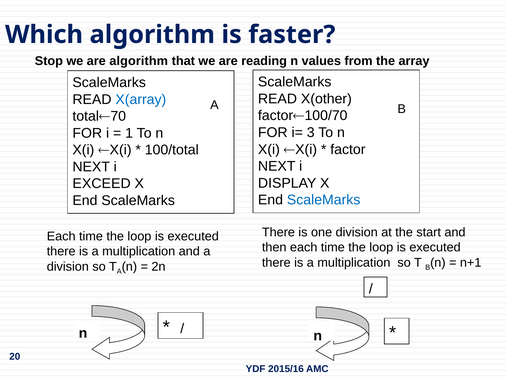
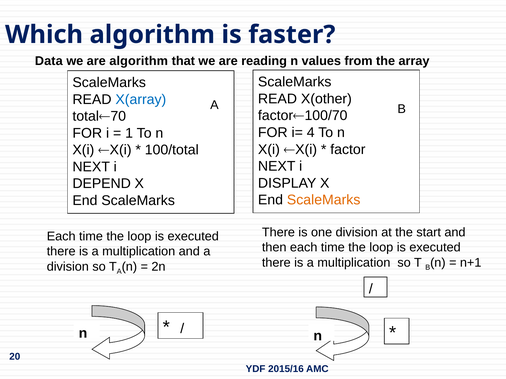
Stop: Stop -> Data (49, 61)
3: 3 -> 4 (311, 133)
EXCEED: EXCEED -> DEPEND (102, 184)
ScaleMarks colour: blue -> orange (324, 200)
